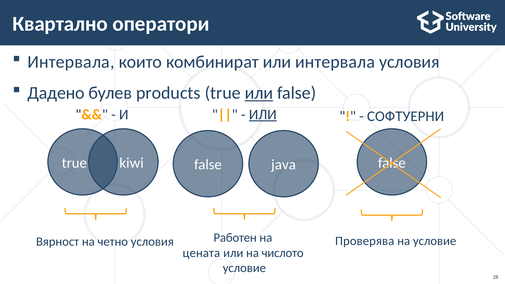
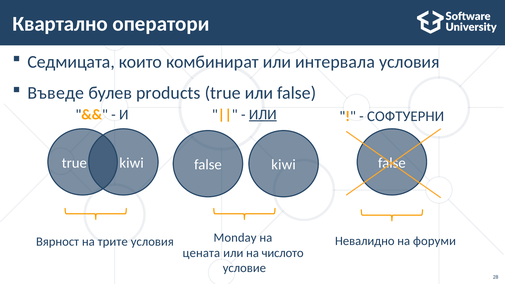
Интервала: Интервала -> Седмицата (71, 62)
Дадено: Дадено -> Въведе (56, 93)
или underline: present -> none (259, 93)
false java: java -> kiwi (284, 165)
Проверява: Проверява -> Невалидно (365, 241)
условиe: условиe -> форуми (435, 241)
четно: четно -> трите (113, 242)
Работен: Работен -> Monday (235, 238)
